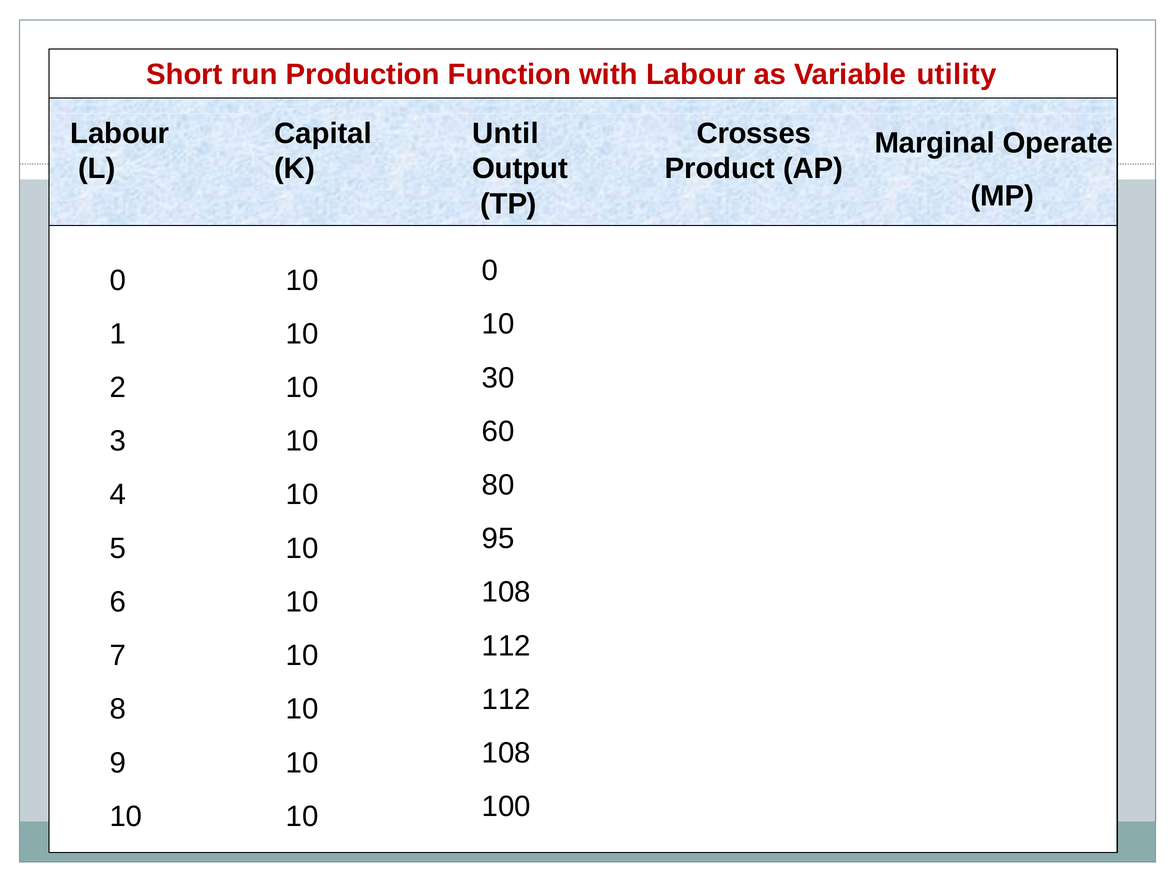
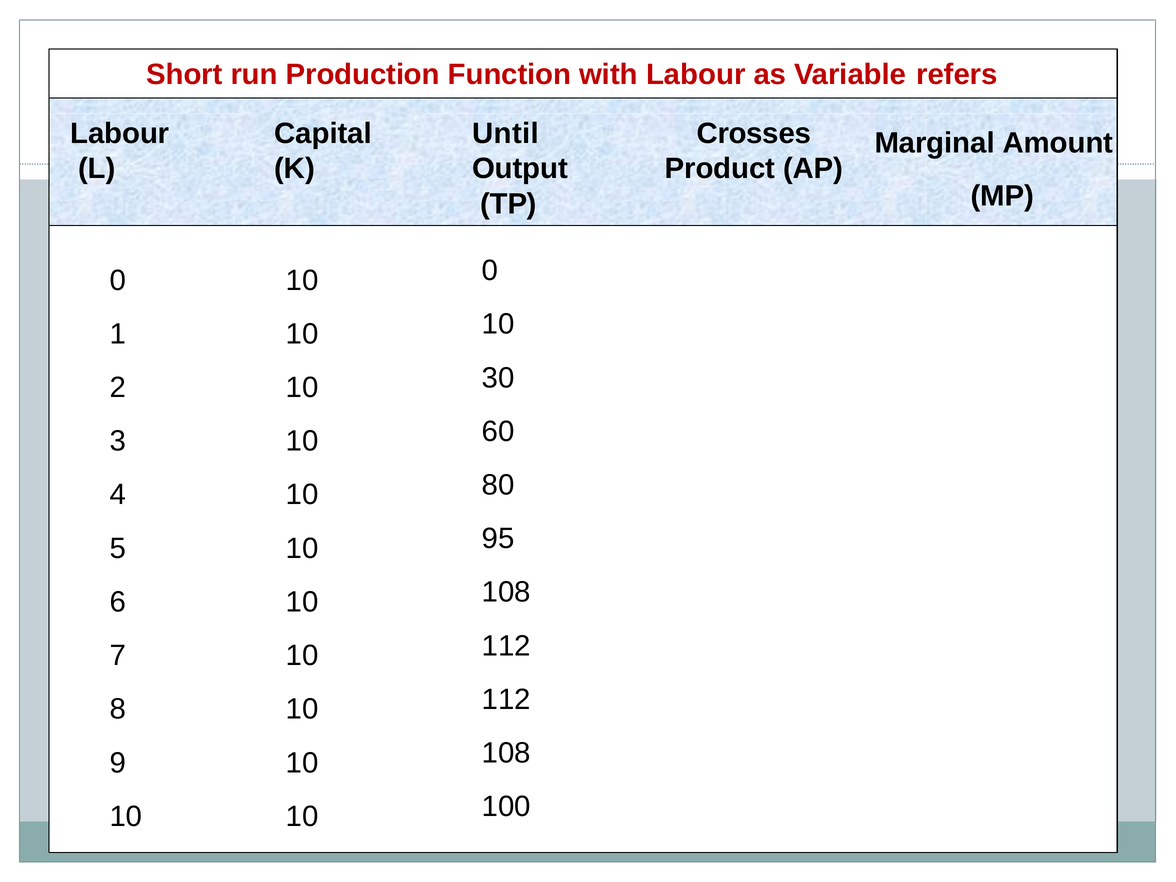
utility: utility -> refers (957, 75)
Operate: Operate -> Amount (1058, 143)
